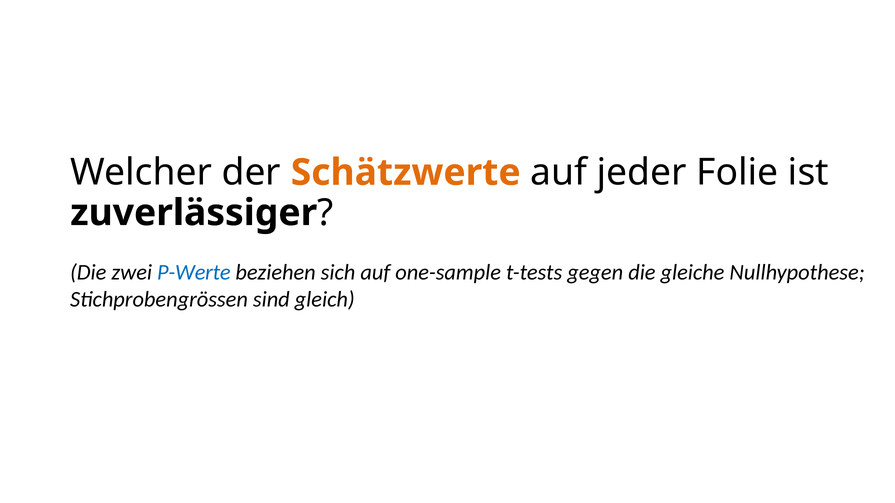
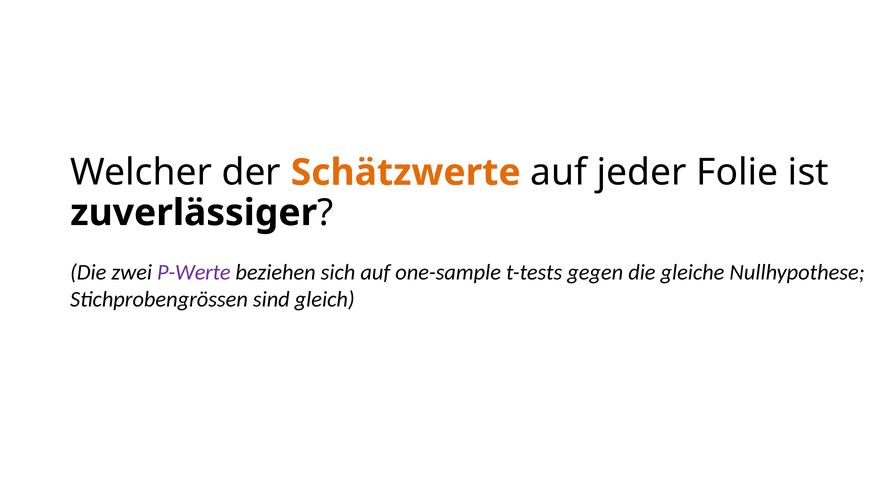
P-Werte colour: blue -> purple (194, 273)
